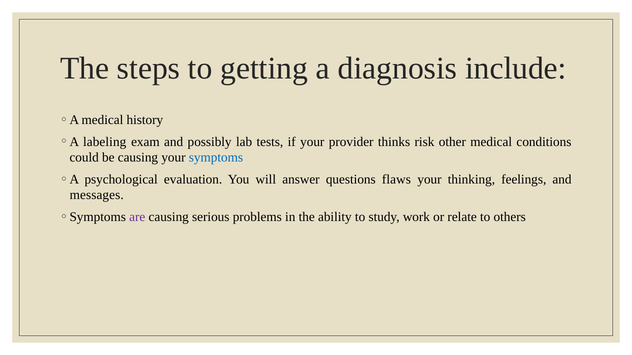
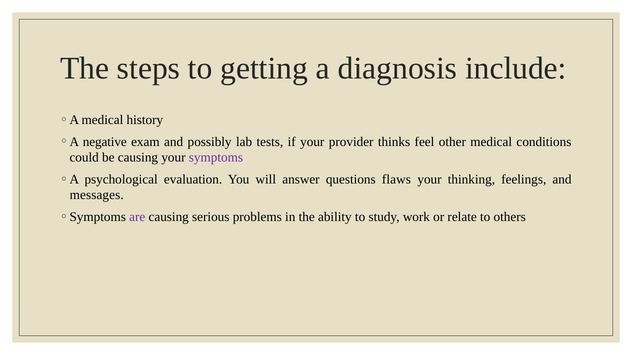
labeling: labeling -> negative (105, 142)
risk: risk -> feel (424, 142)
symptoms colour: blue -> purple (216, 158)
